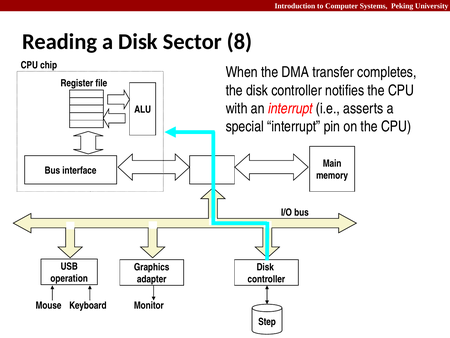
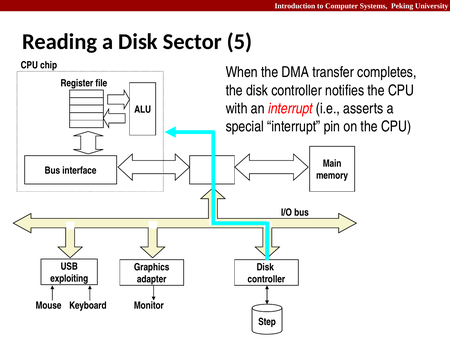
8: 8 -> 5 (240, 42)
operation: operation -> exploiting (69, 278)
